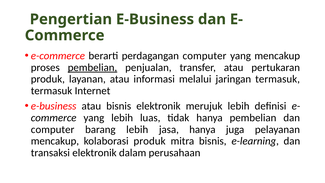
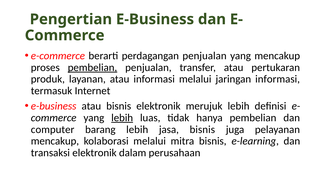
perdagangan computer: computer -> penjualan (205, 56)
jaringan termasuk: termasuk -> informasi (278, 79)
lebih underline: none -> present (122, 118)
jasa hanya: hanya -> bisnis (202, 129)
kolaborasi produk: produk -> melalui (150, 141)
